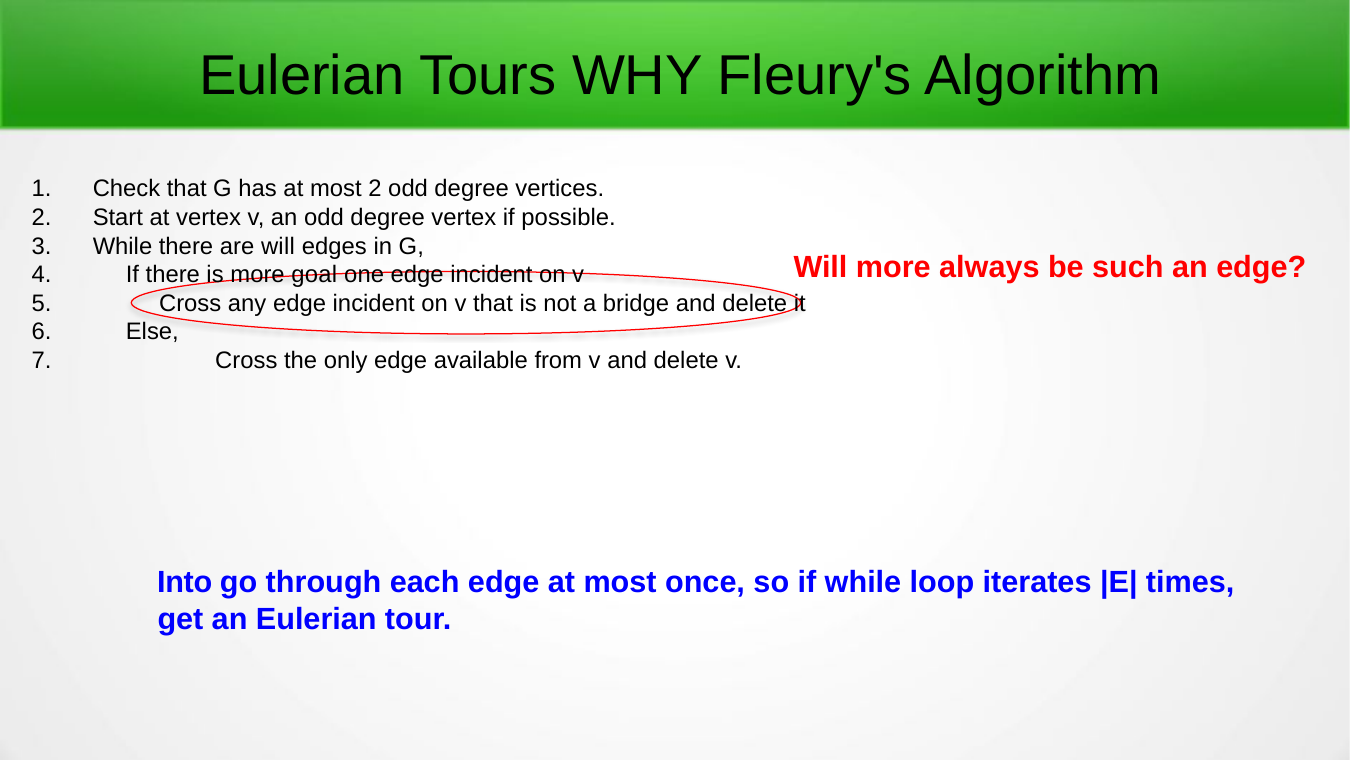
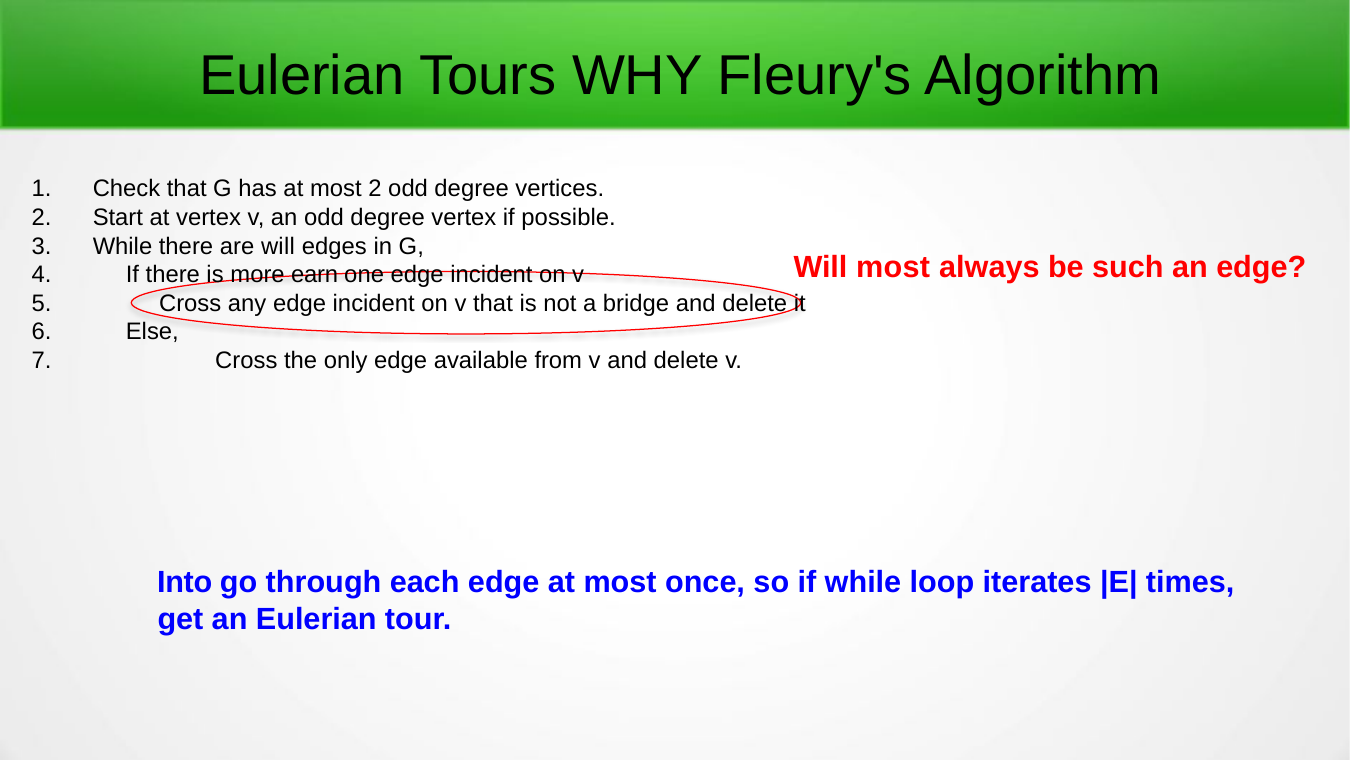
Will more: more -> most (893, 268)
goal: goal -> earn (315, 275)
